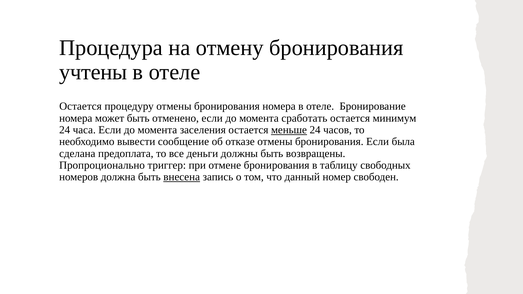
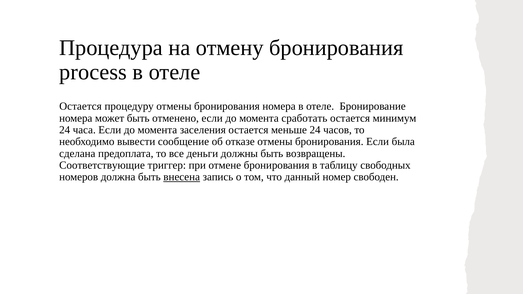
учтены: учтены -> process (93, 72)
меньше underline: present -> none (289, 130)
Пропроционально: Пропроционально -> Соответствующие (102, 165)
